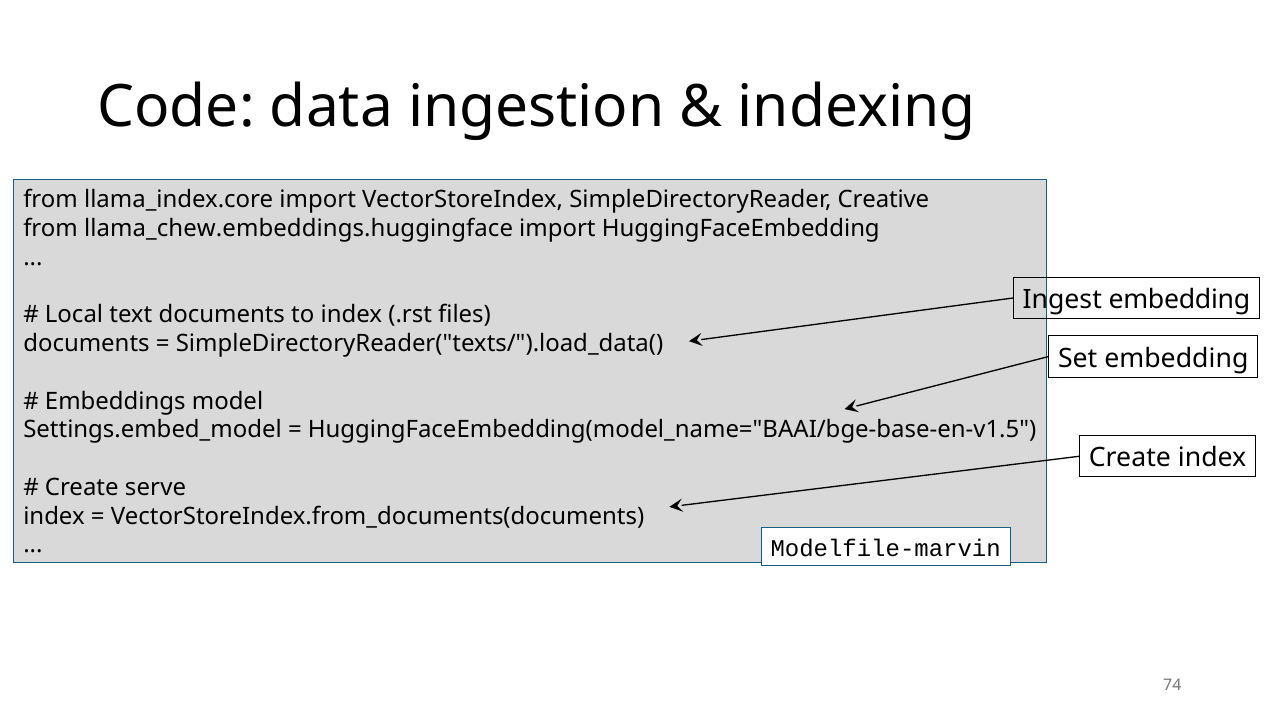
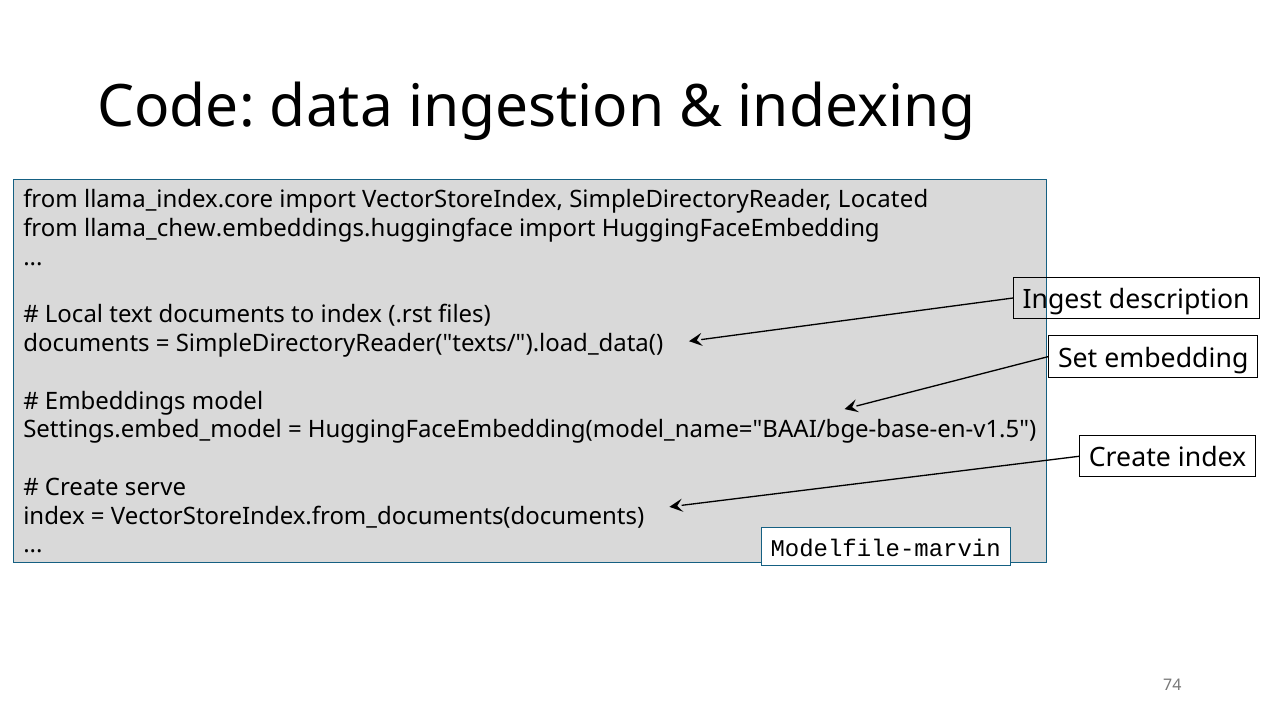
Creative: Creative -> Located (883, 200)
Ingest embedding: embedding -> description (1179, 300)
